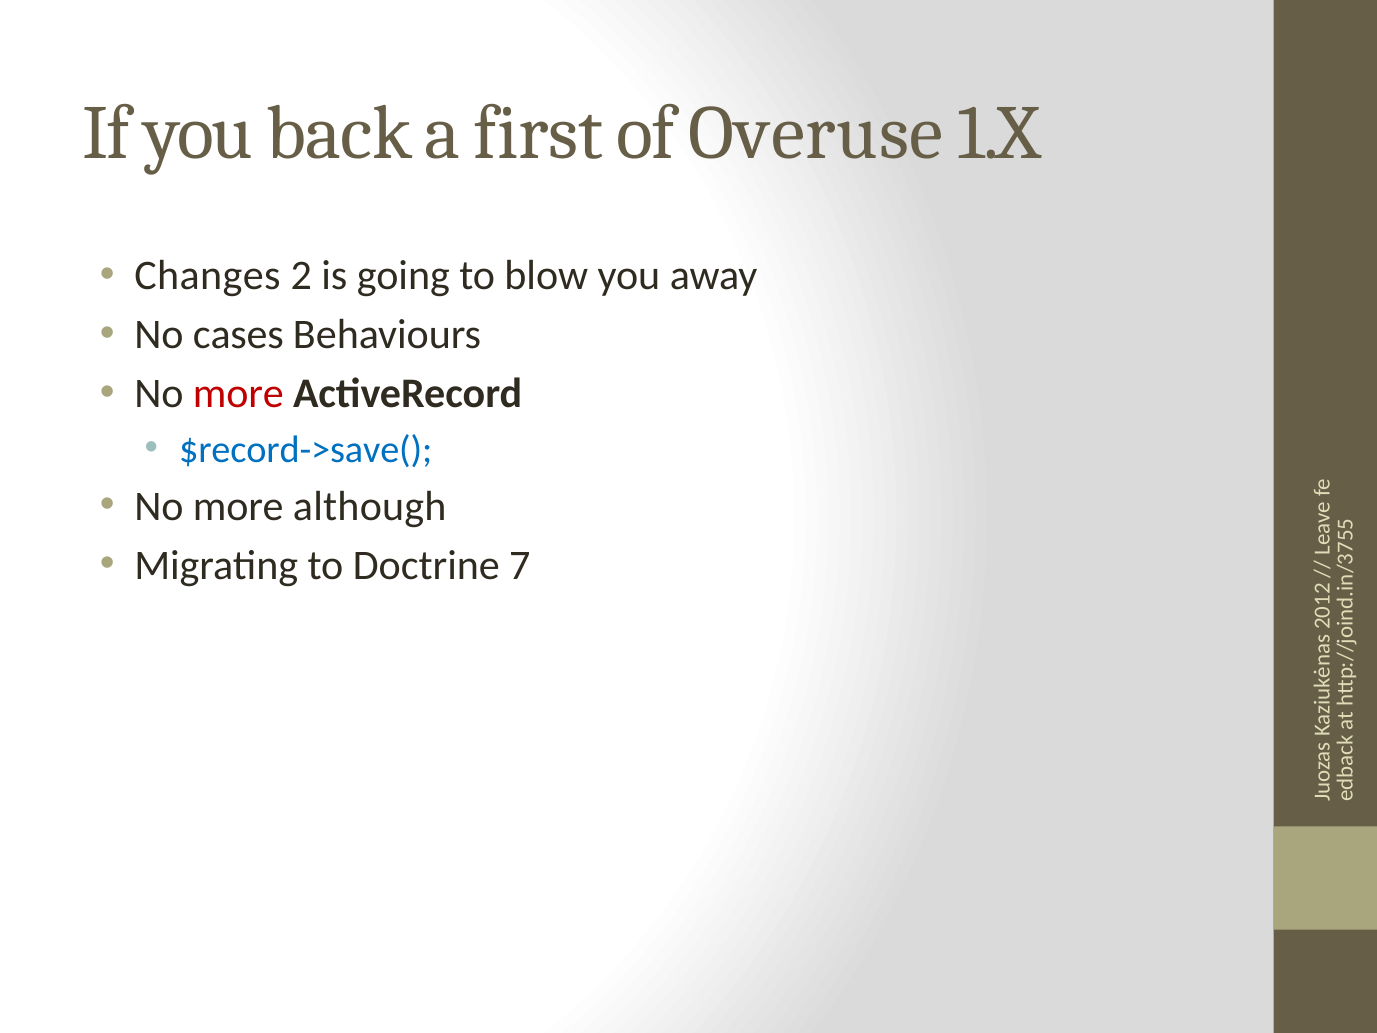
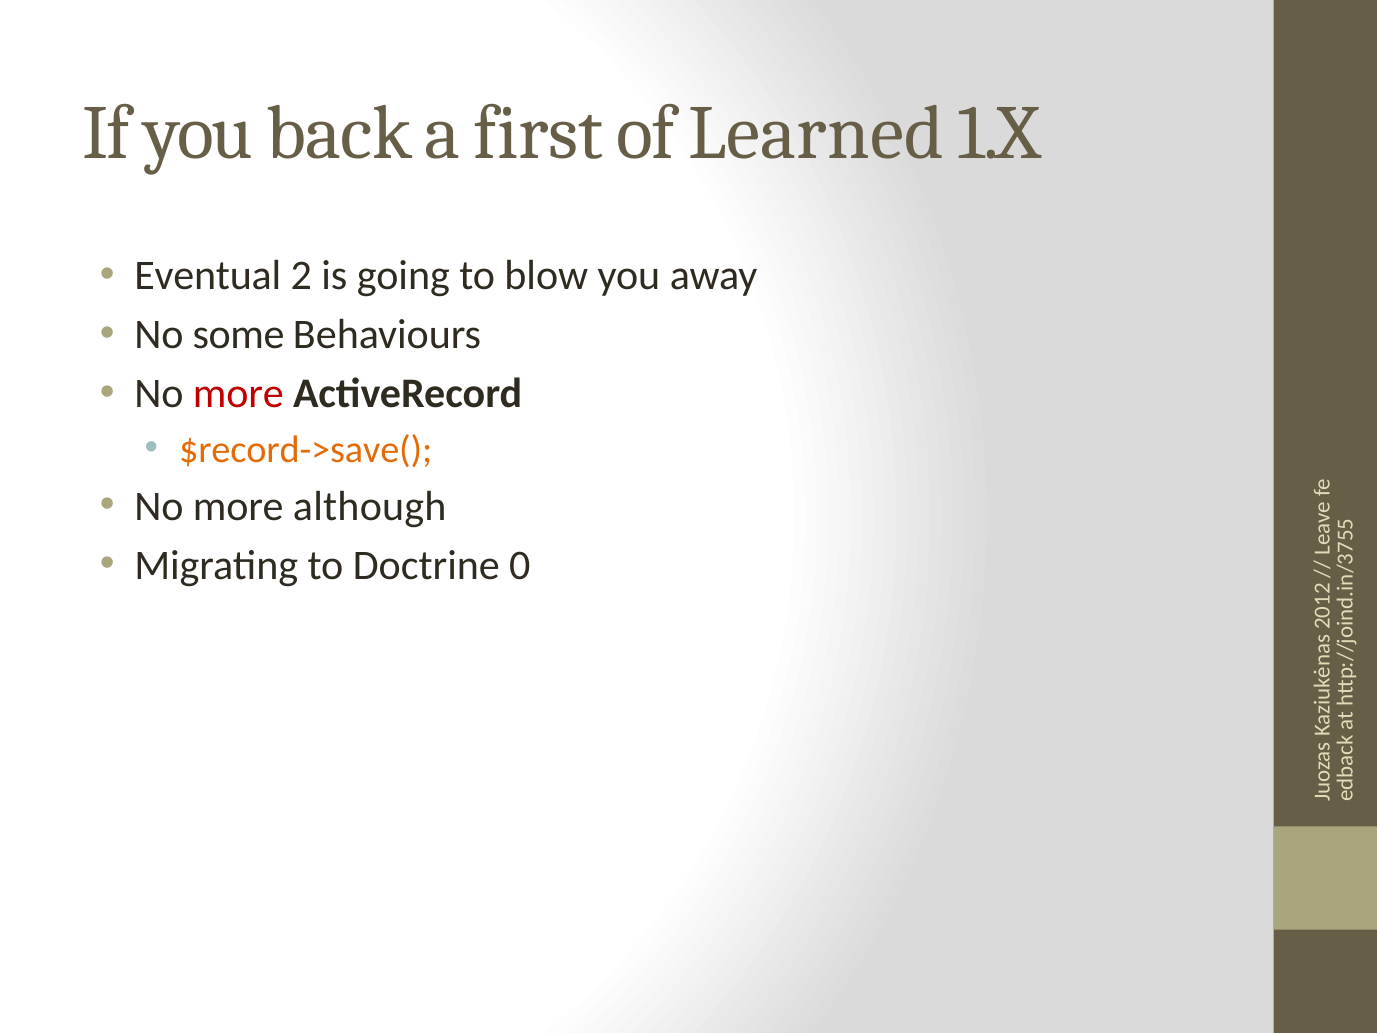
Overuse: Overuse -> Learned (816, 133)
Changes: Changes -> Eventual (208, 276)
cases: cases -> some (239, 335)
$record->save( colour: blue -> orange (306, 449)
Doctrine 7: 7 -> 0 (520, 565)
